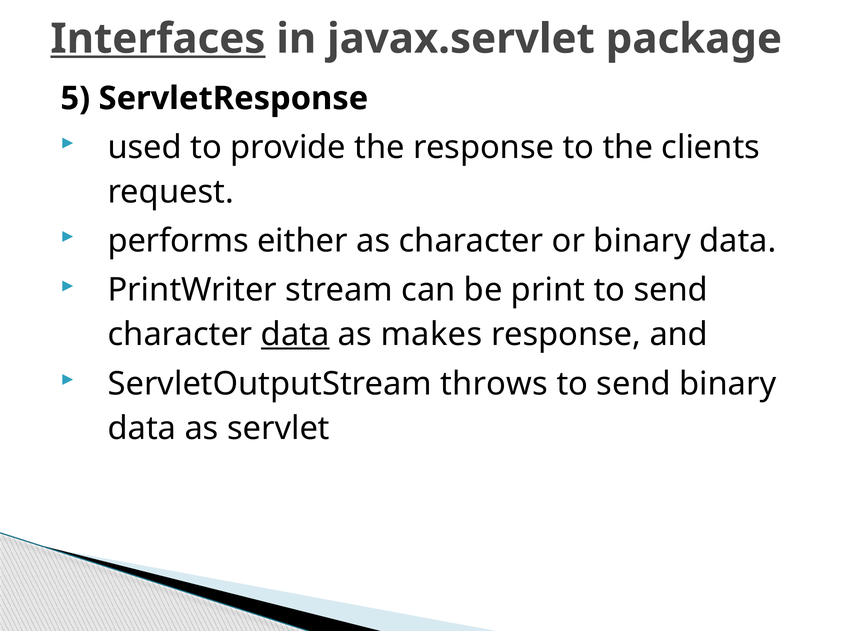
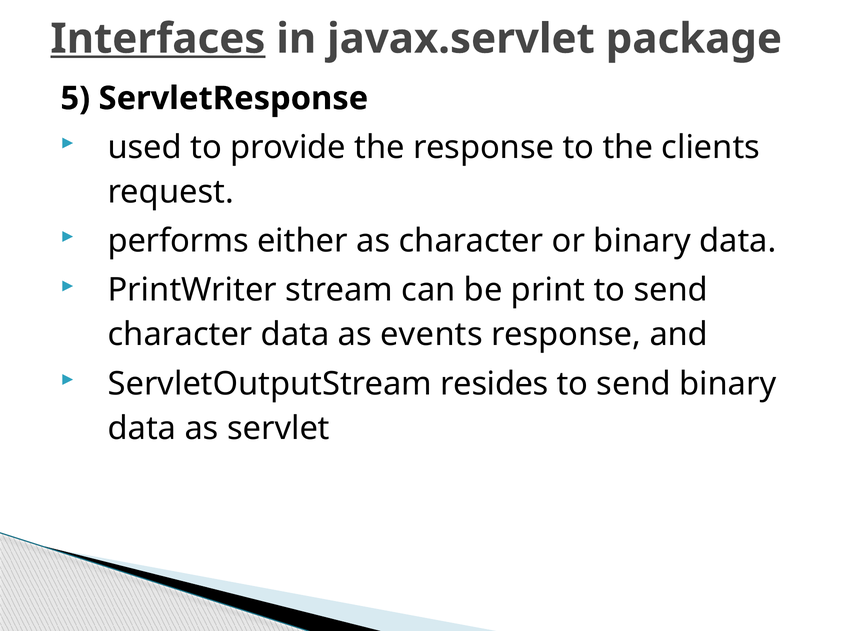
data underline: present -> none (295, 335)
makes: makes -> events (431, 335)
throws: throws -> resides (494, 384)
